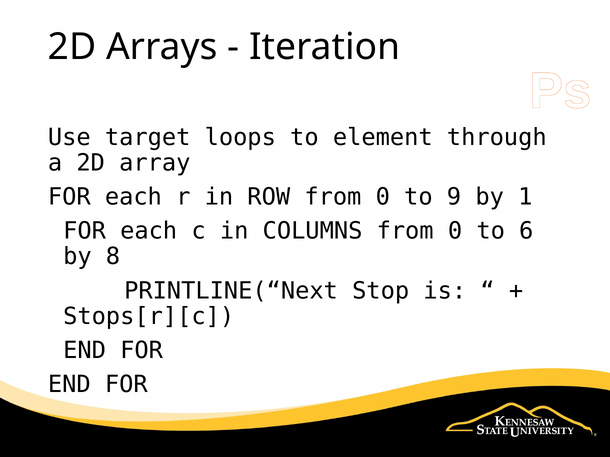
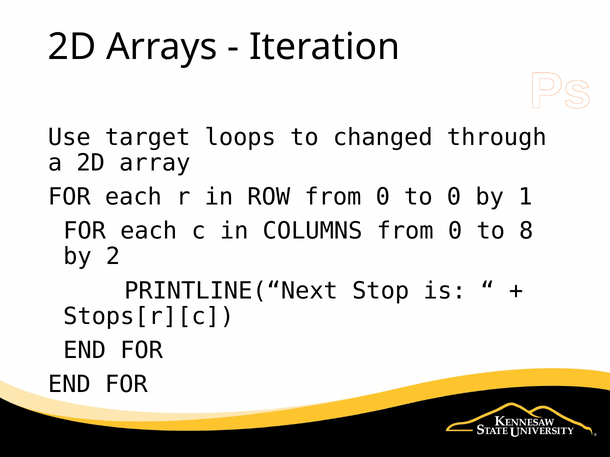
element: element -> changed (383, 137)
to 9: 9 -> 0 (454, 197)
6: 6 -> 8 (526, 231)
8: 8 -> 2 (113, 257)
